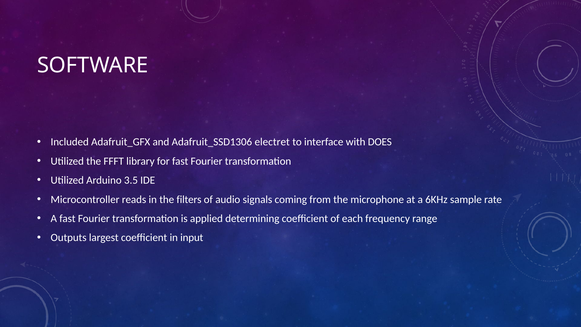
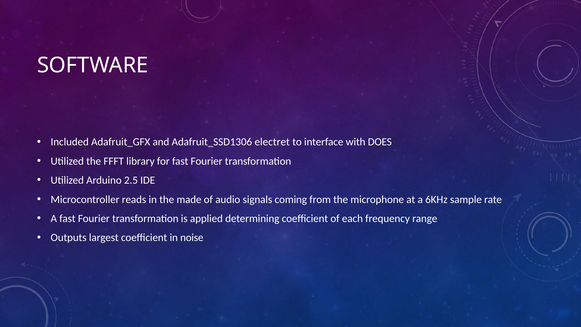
3.5: 3.5 -> 2.5 (131, 180)
filters: filters -> made (189, 199)
input: input -> noise (192, 238)
